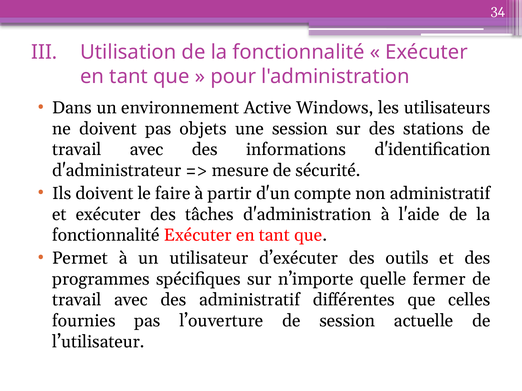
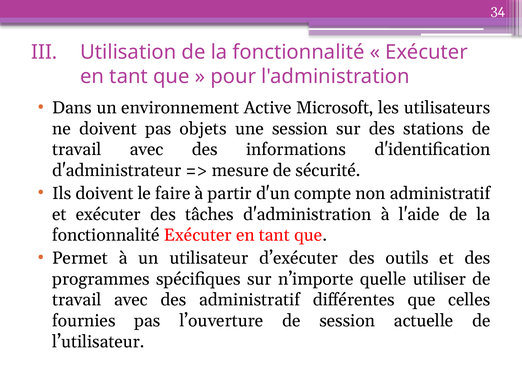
Windows: Windows -> Microsoft (335, 108)
fermer: fermer -> utiliser (439, 279)
